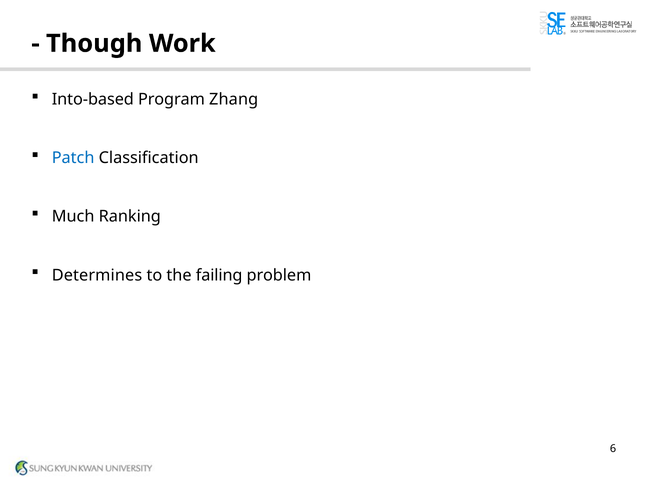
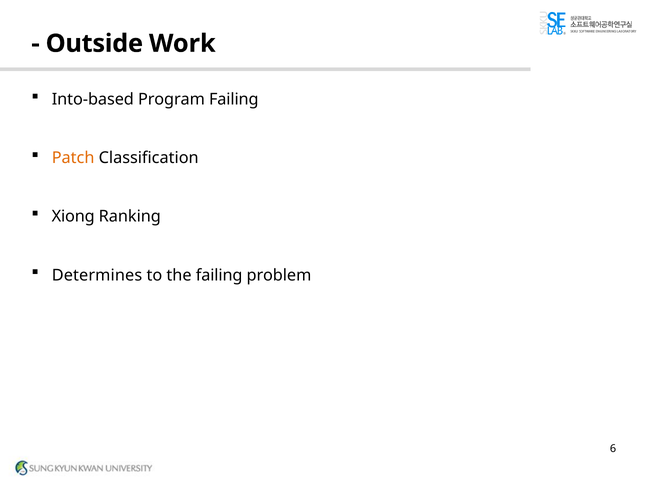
Though: Though -> Outside (94, 44)
Program Zhang: Zhang -> Failing (234, 100)
Patch colour: blue -> orange (73, 158)
Much: Much -> Xiong (73, 217)
